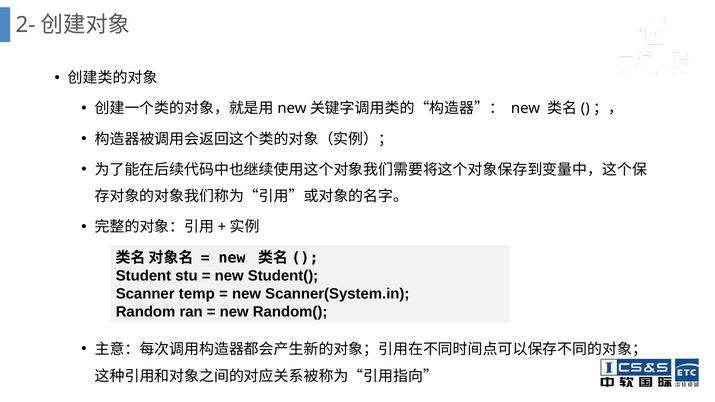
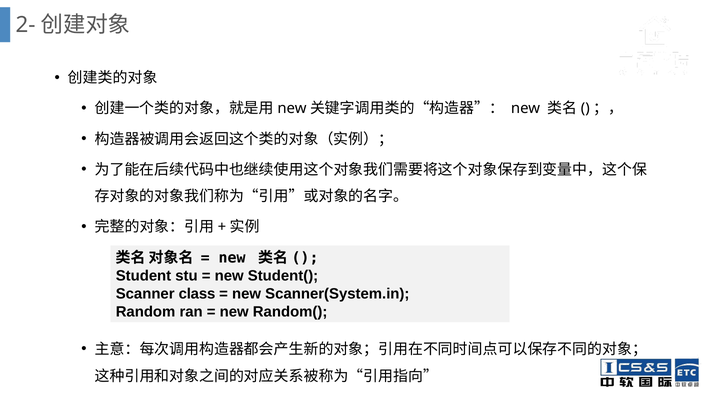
temp: temp -> class (197, 294)
